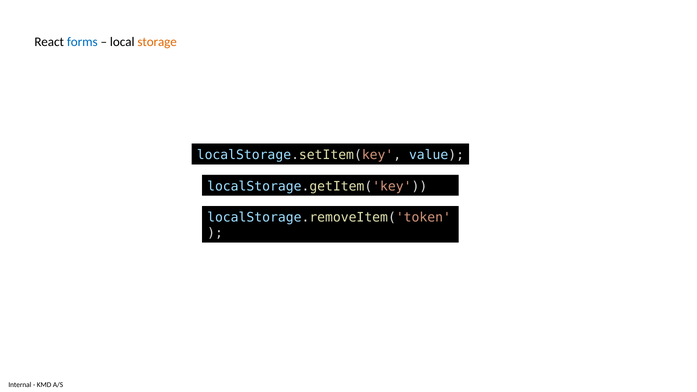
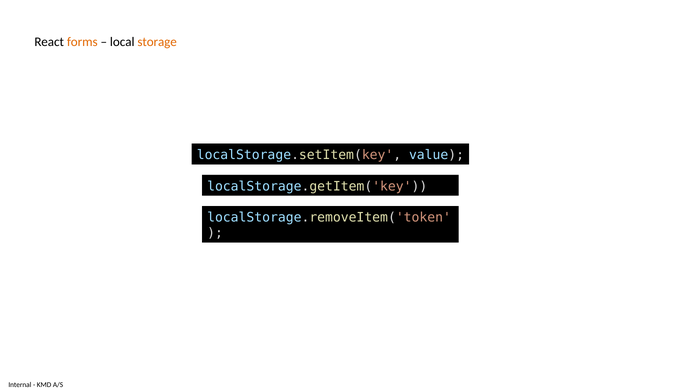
forms colour: blue -> orange (82, 42)
